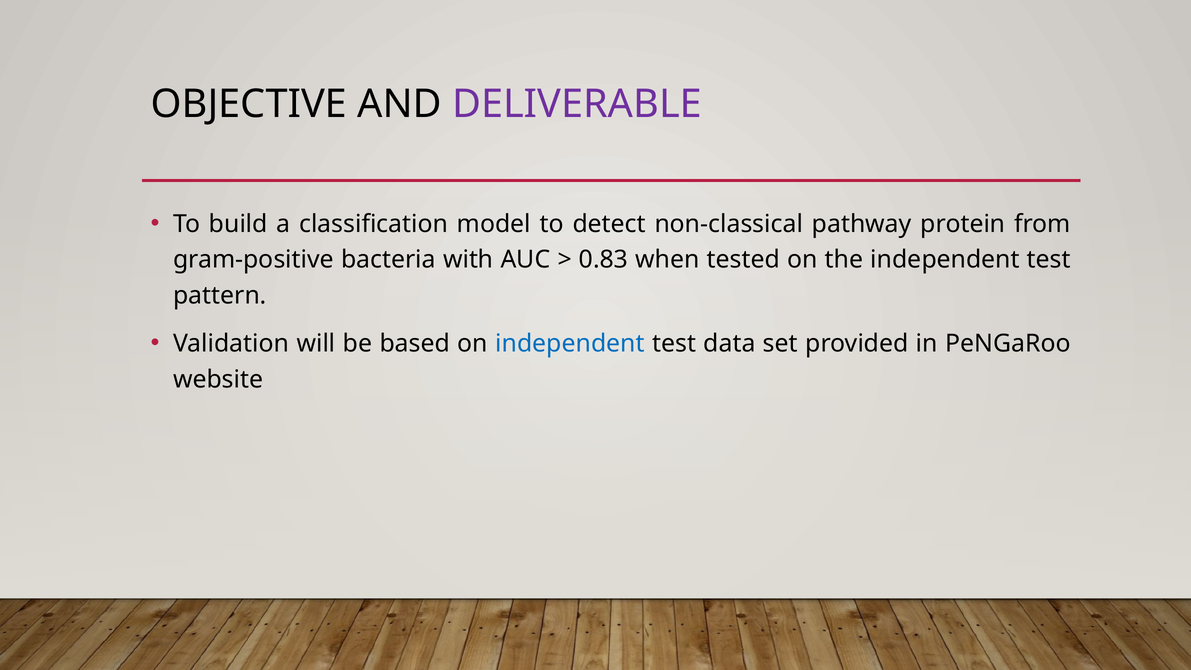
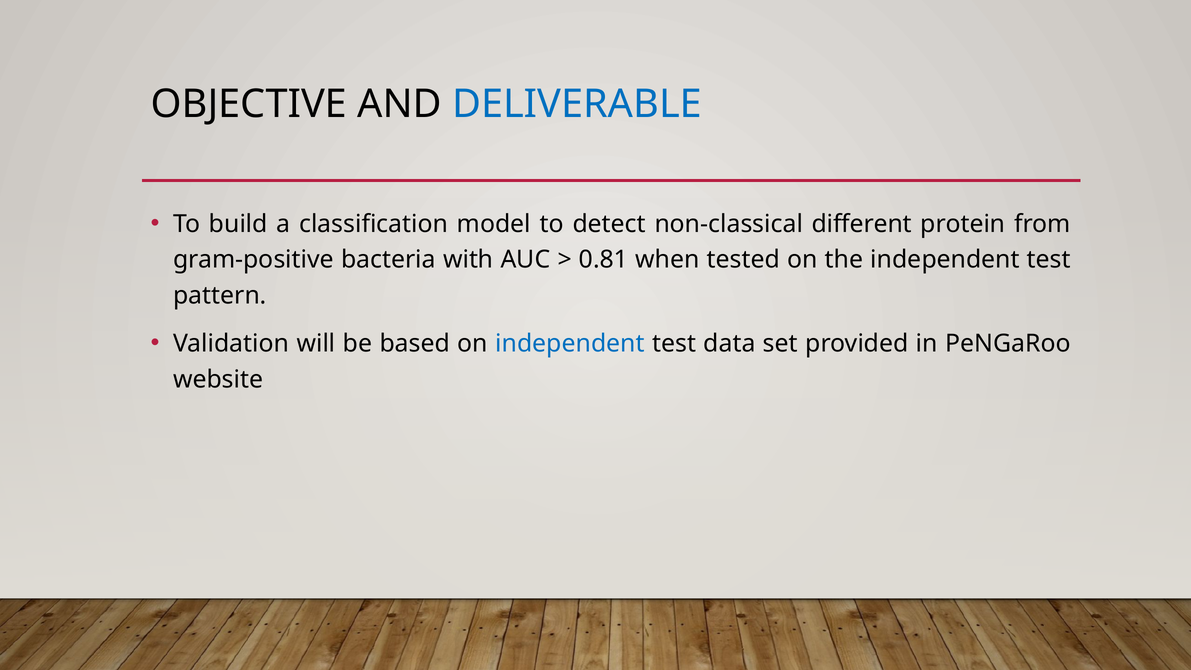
DELIVERABLE colour: purple -> blue (577, 104)
pathway: pathway -> different (862, 224)
0.83: 0.83 -> 0.81 (603, 260)
